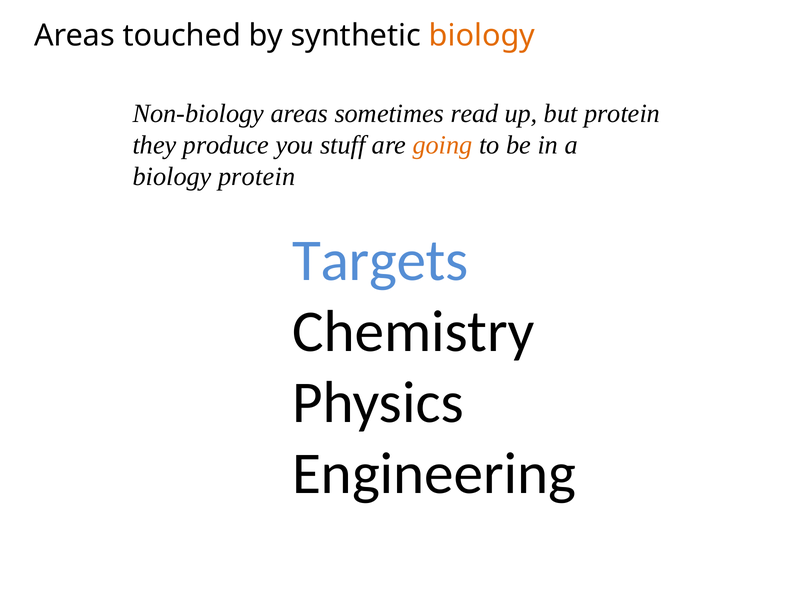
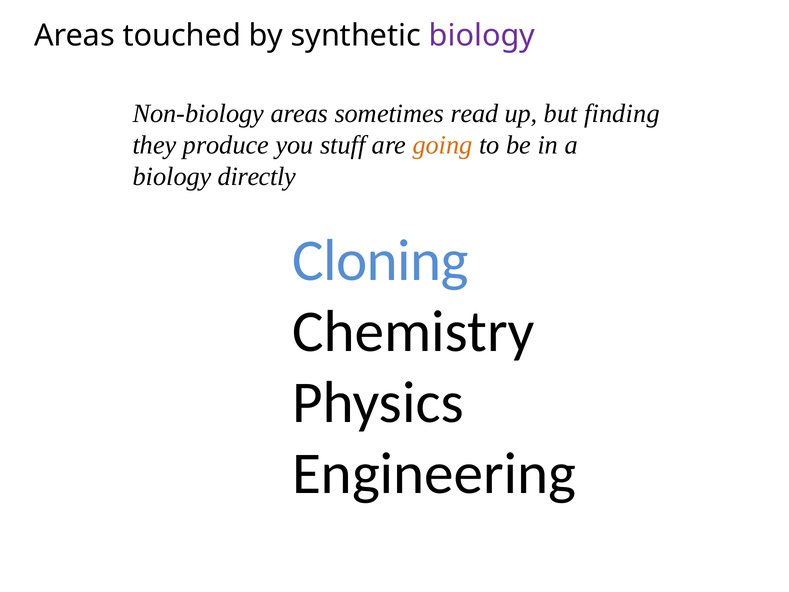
biology colour: orange -> purple (482, 36)
but protein: protein -> finding (622, 114)
biology protein: protein -> directly (257, 177)
Targets: Targets -> Cloning (380, 260)
